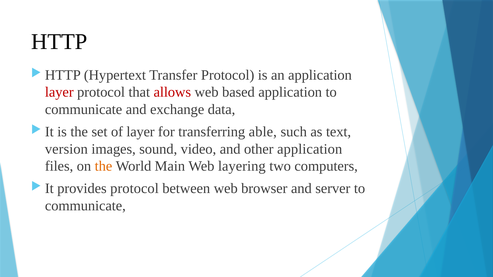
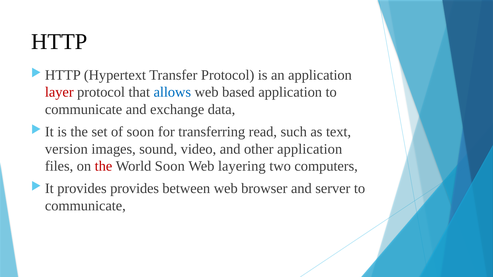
allows colour: red -> blue (172, 92)
of layer: layer -> soon (140, 132)
able: able -> read (263, 132)
the colour: orange -> red (103, 166)
World Main: Main -> Soon (170, 166)
provides protocol: protocol -> provides (135, 189)
